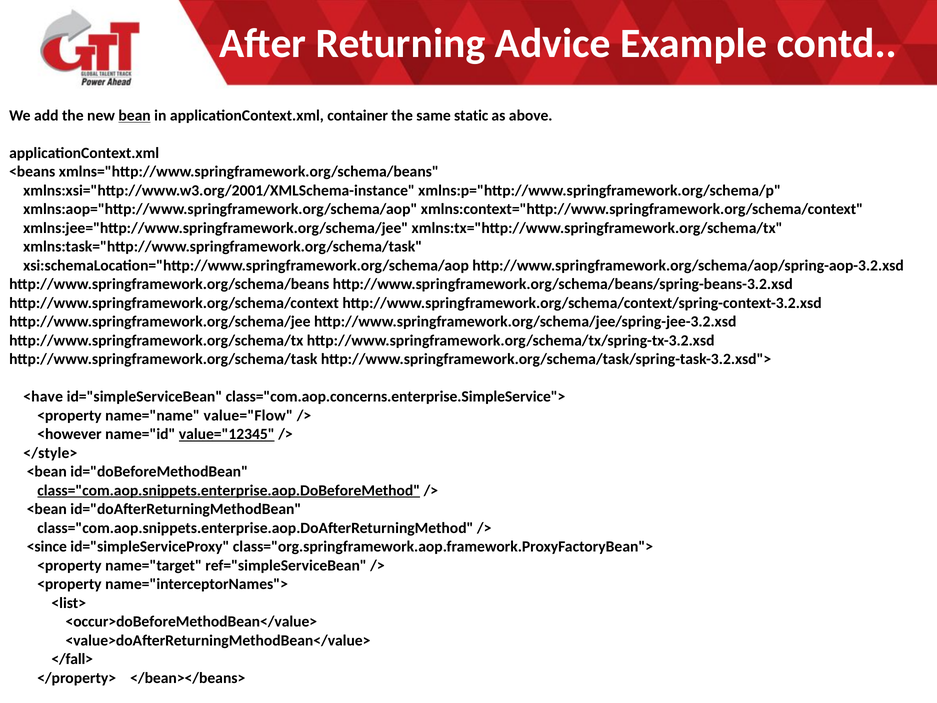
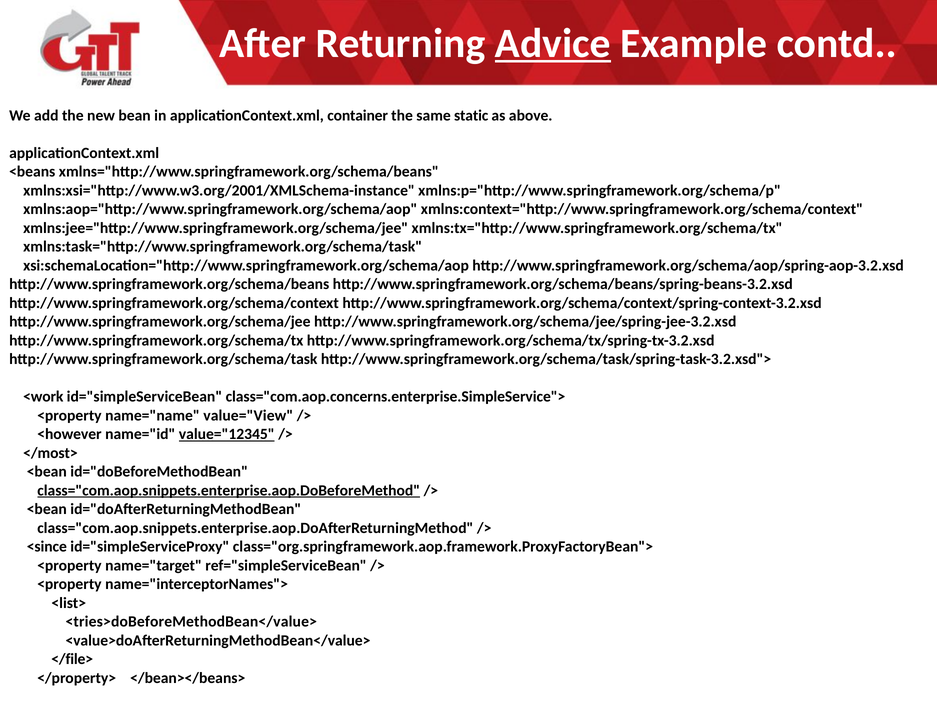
Advice underline: none -> present (553, 43)
bean underline: present -> none (135, 116)
<have: <have -> <work (43, 397)
value="Flow: value="Flow -> value="View (248, 415)
</style>: </style> -> </most> (50, 453)
<occur>doBeforeMethodBean</value>: <occur>doBeforeMethodBean</value> -> <tries>doBeforeMethodBean</value> (191, 621)
</fall>: </fall> -> </file> (72, 659)
